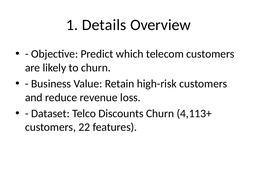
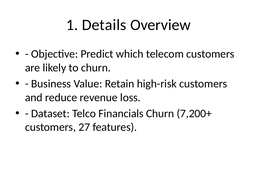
Discounts: Discounts -> Financials (121, 113)
4,113+: 4,113+ -> 7,200+ (194, 113)
22: 22 -> 27 (84, 127)
